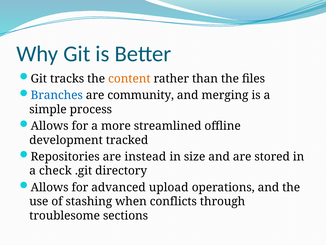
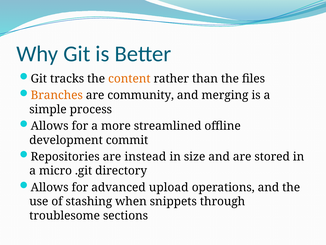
Branches colour: blue -> orange (57, 95)
tracked: tracked -> commit (127, 140)
check: check -> micro (55, 171)
conflicts: conflicts -> snippets (173, 201)
